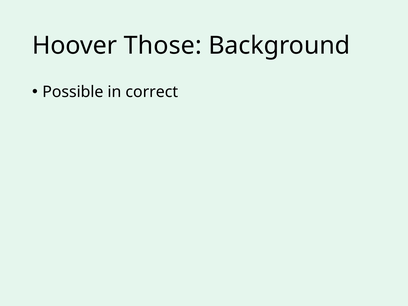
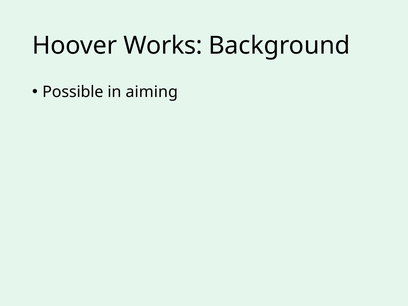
Those: Those -> Works (163, 46)
correct: correct -> aiming (152, 92)
